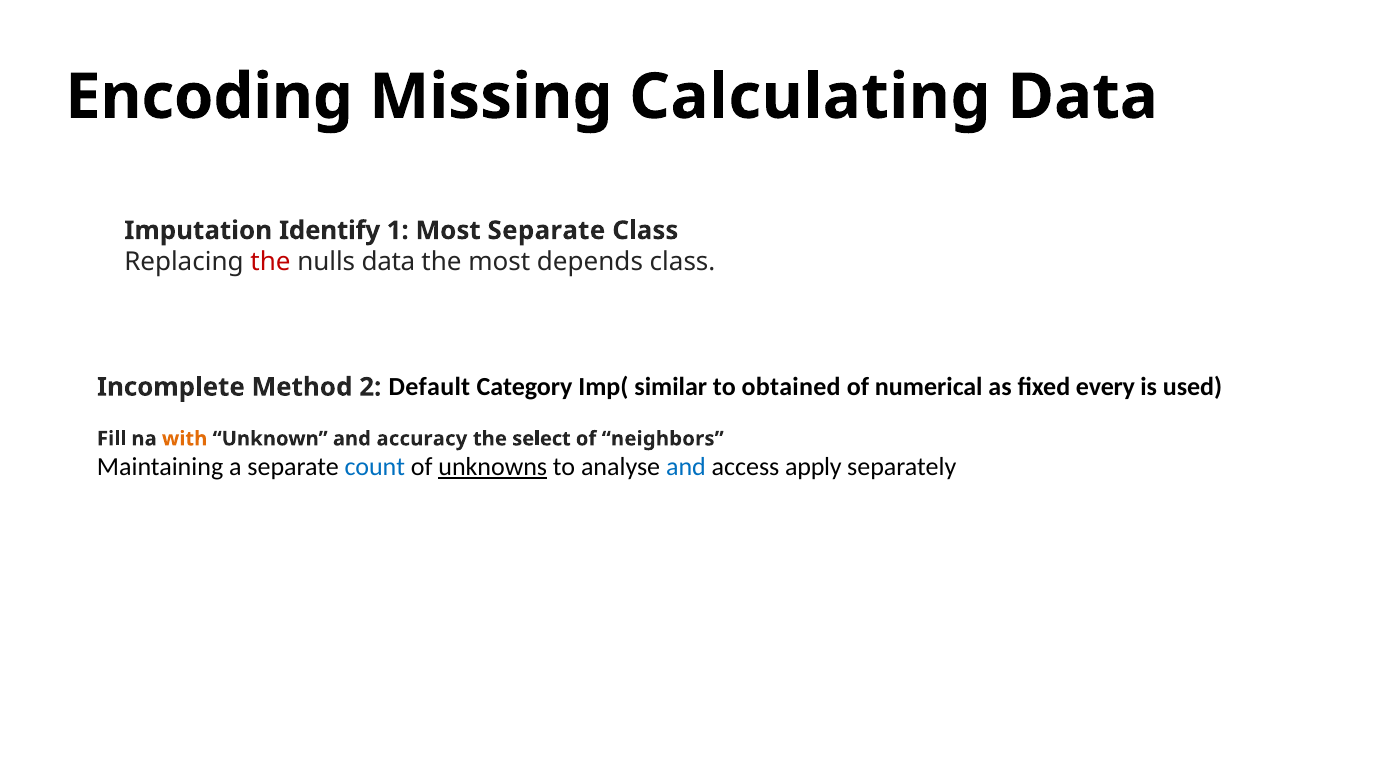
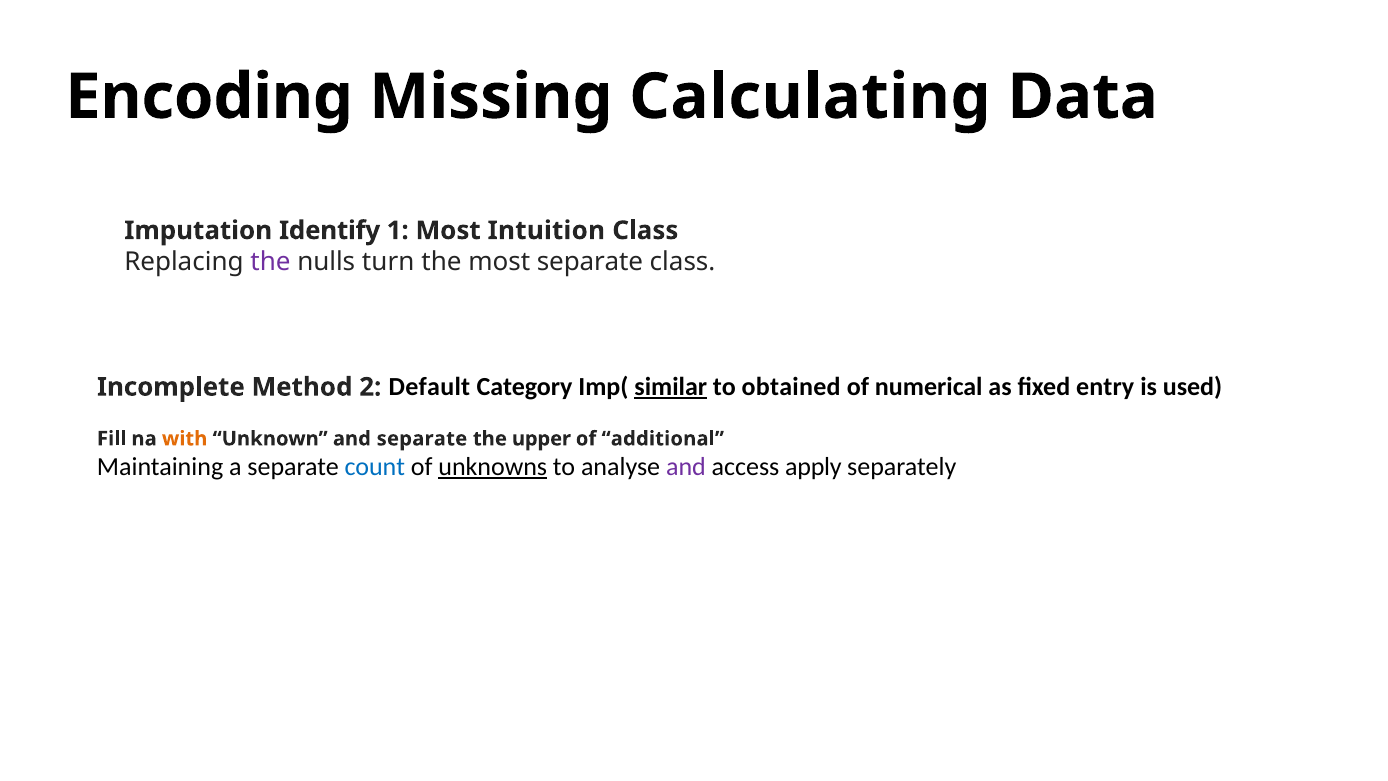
Most Separate: Separate -> Intuition (546, 230)
the colour: red -> purple (270, 262)
nulls data: data -> turn (388, 262)
most depends: depends -> separate (590, 262)
similar underline: none -> present (671, 387)
every: every -> entry (1105, 387)
and accuracy: accuracy -> separate (422, 439)
select: select -> upper (541, 439)
neighbors: neighbors -> additional (663, 439)
and colour: blue -> purple (686, 467)
